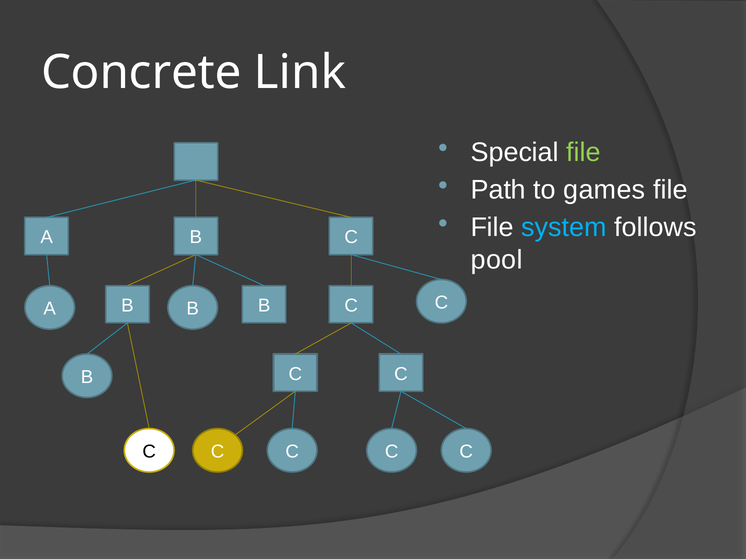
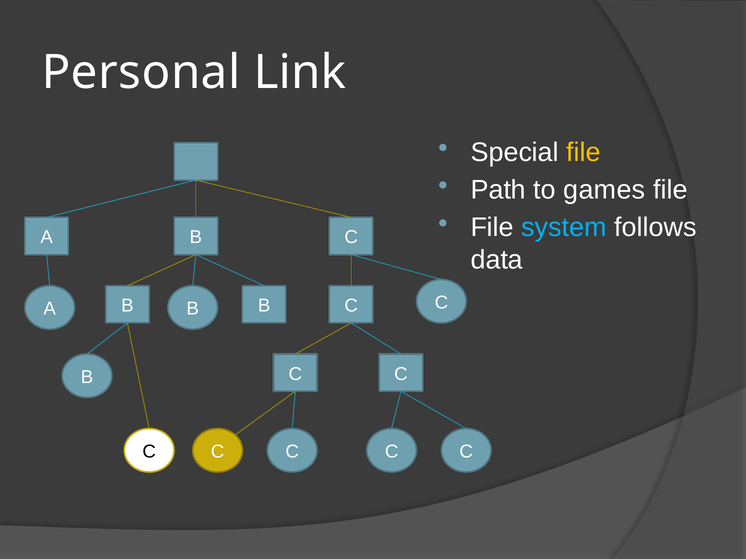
Concrete: Concrete -> Personal (141, 72)
file colour: light green -> yellow (584, 152)
pool: pool -> data (497, 260)
